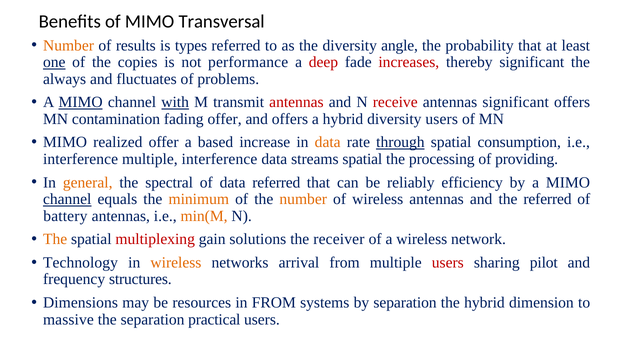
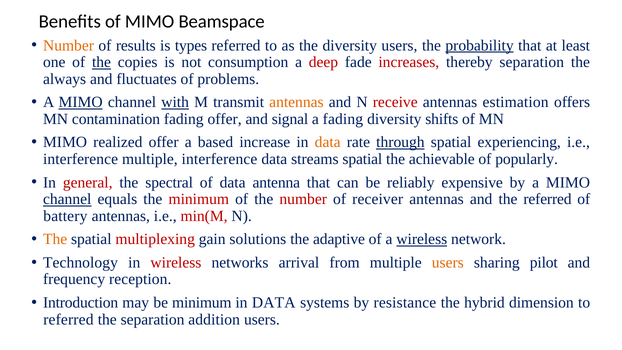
Transversal: Transversal -> Beamspace (222, 22)
diversity angle: angle -> users (399, 45)
probability underline: none -> present (480, 45)
one underline: present -> none (54, 62)
the underline: none -> present (102, 62)
performance: performance -> consumption (248, 62)
thereby significant: significant -> separation (532, 62)
antennas colour: red -> orange (296, 102)
antennas significant: significant -> estimation (516, 102)
and offers: offers -> signal (290, 119)
a hybrid: hybrid -> fading (343, 119)
diversity users: users -> shifts (442, 119)
consumption: consumption -> experiencing (519, 142)
processing: processing -> achievable (442, 159)
providing: providing -> popularly (527, 159)
general colour: orange -> red (88, 182)
data referred: referred -> antenna (276, 182)
efficiency: efficiency -> expensive (472, 182)
minimum colour: orange -> red (199, 199)
number colour: orange -> red (303, 199)
of wireless: wireless -> receiver (378, 199)
min(M colour: orange -> red (204, 216)
receiver: receiver -> adaptive (339, 239)
wireless underline: none -> present (422, 239)
wireless colour: orange -> red (176, 262)
users colour: red -> orange (448, 262)
structures: structures -> reception (140, 279)
Dimensions: Dimensions -> Introduction (81, 302)
be resources: resources -> minimum (202, 302)
FROM: FROM -> DATA (274, 302)
by separation: separation -> resistance (405, 302)
massive: massive -> referred (68, 319)
practical: practical -> addition (214, 319)
